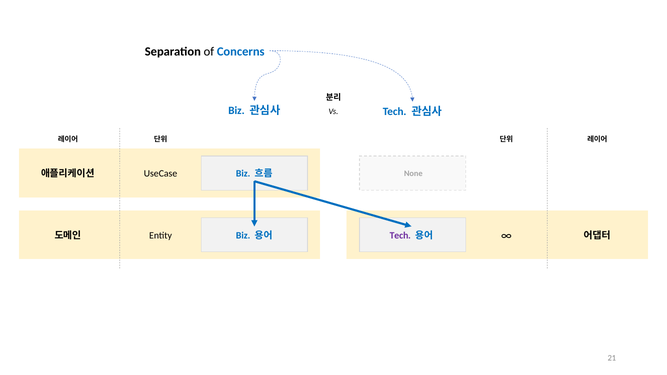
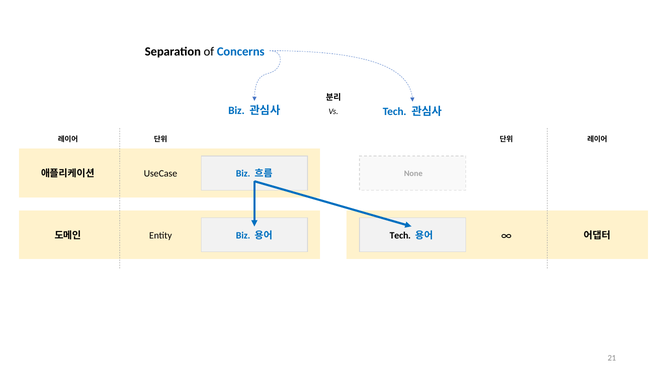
Tech colour: purple -> black (400, 235)
